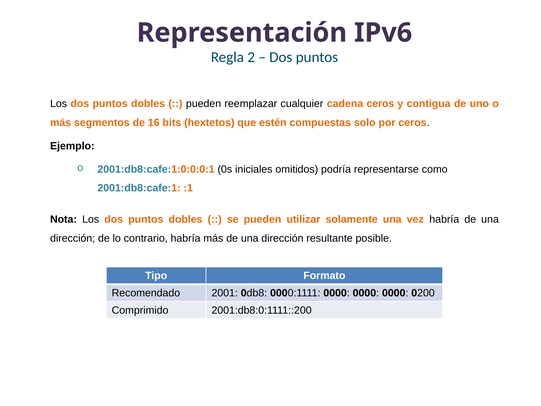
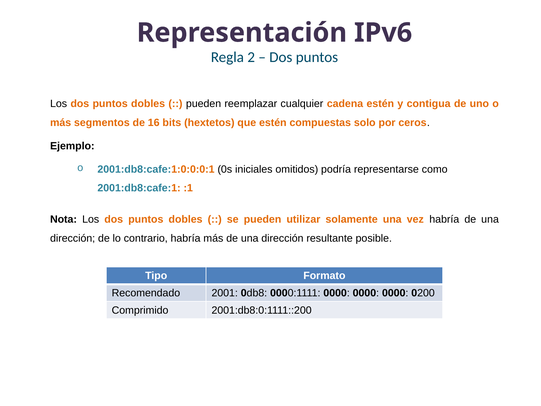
cadena ceros: ceros -> estén (380, 104)
